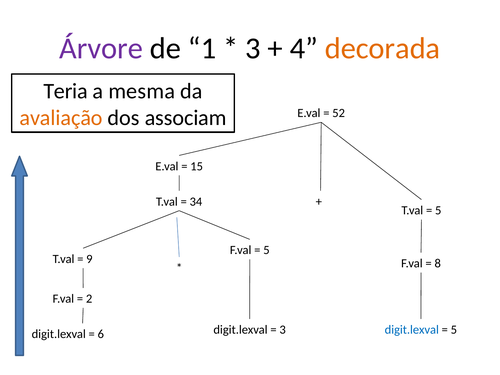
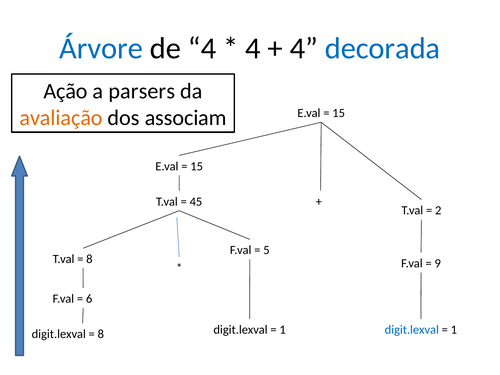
Árvore colour: purple -> blue (101, 48)
de 1: 1 -> 4 (202, 48)
3: 3 -> 4 (253, 48)
decorada colour: orange -> blue (383, 48)
Teria: Teria -> Ação (66, 91)
mesma: mesma -> parsers (142, 91)
52: 52 -> 15 (339, 113)
34: 34 -> 45 (196, 202)
5: 5 -> 2 (438, 210)
9: 9 -> 8 (89, 259)
8: 8 -> 9 (438, 263)
2: 2 -> 6 (89, 299)
3: 3 -> 1 (283, 330)
5: 5 -> 1 (454, 330)
6: 6 -> 8 (101, 334)
